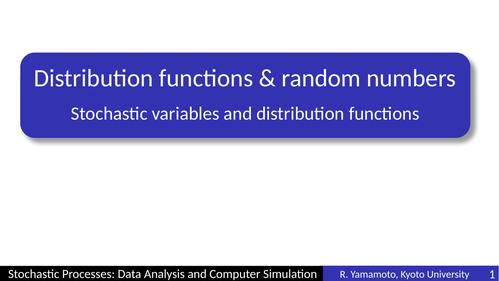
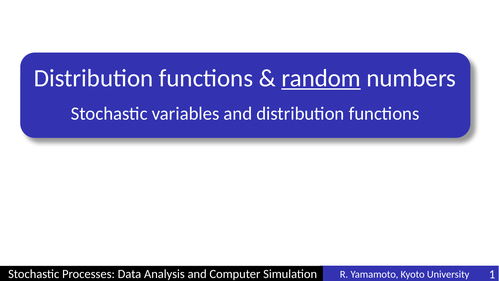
random underline: none -> present (321, 78)
